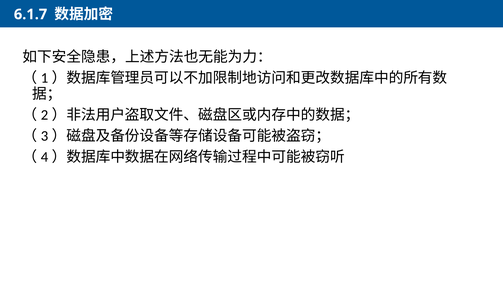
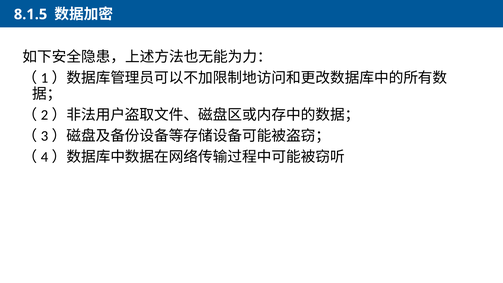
6.1.7: 6.1.7 -> 8.1.5 (31, 14)
